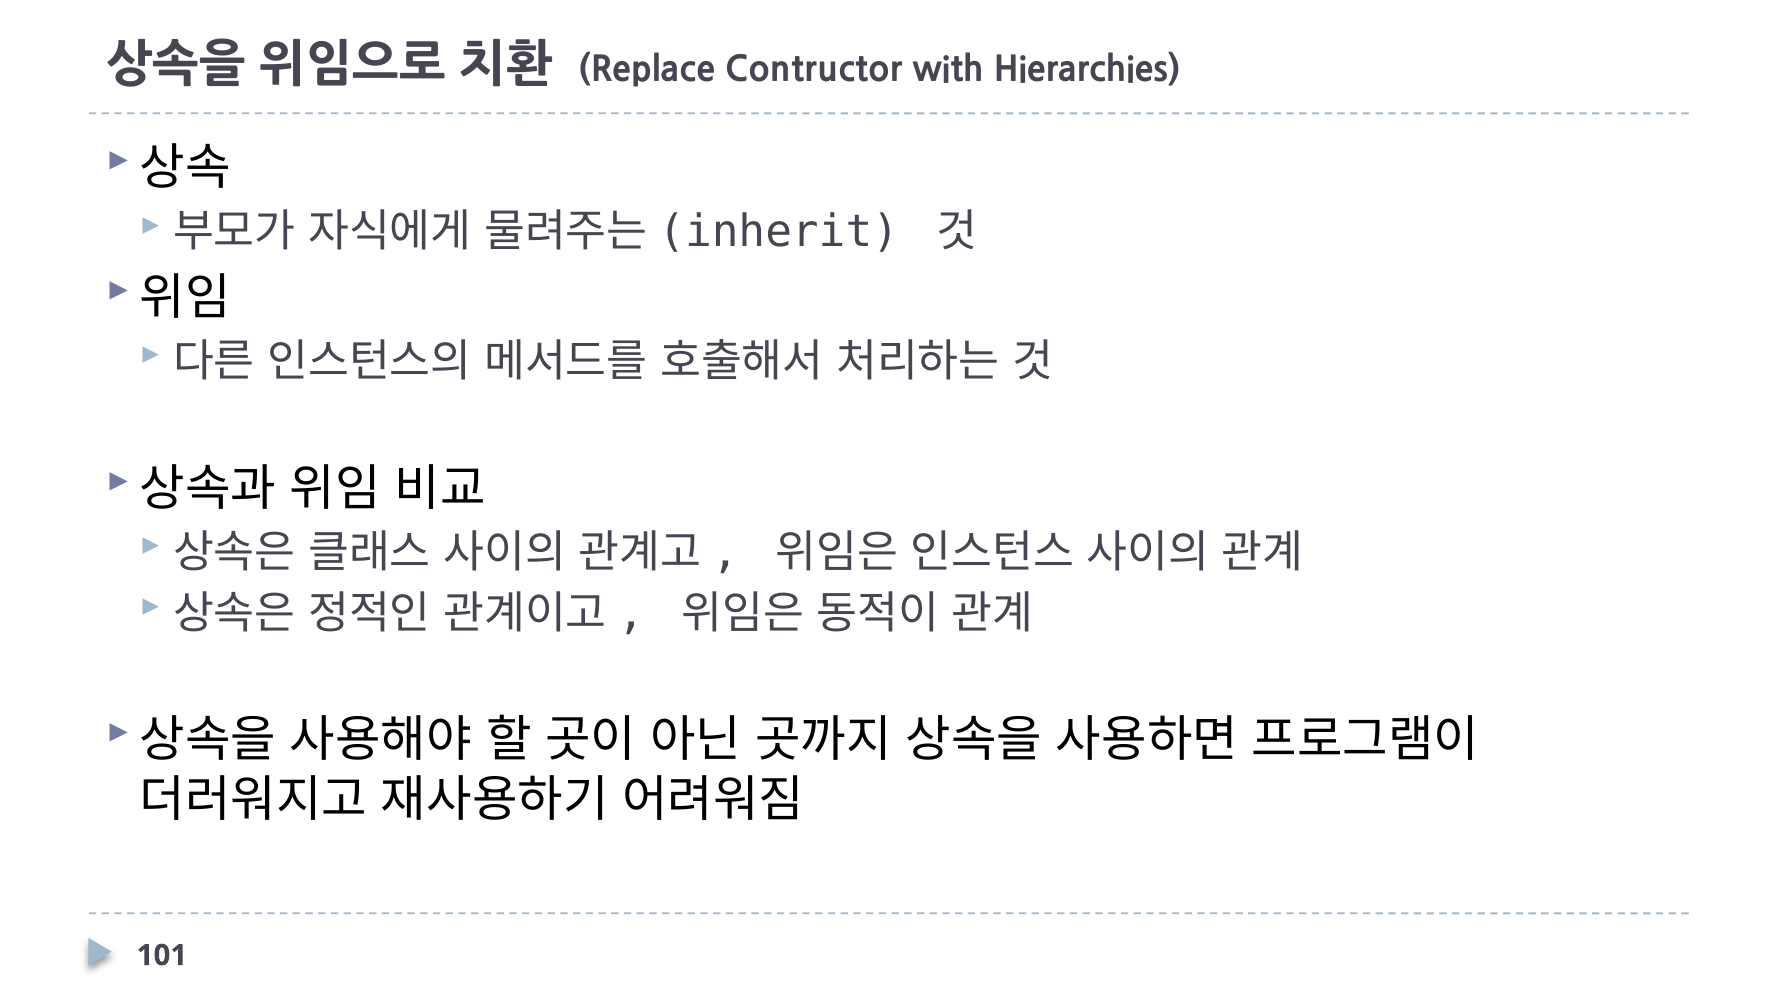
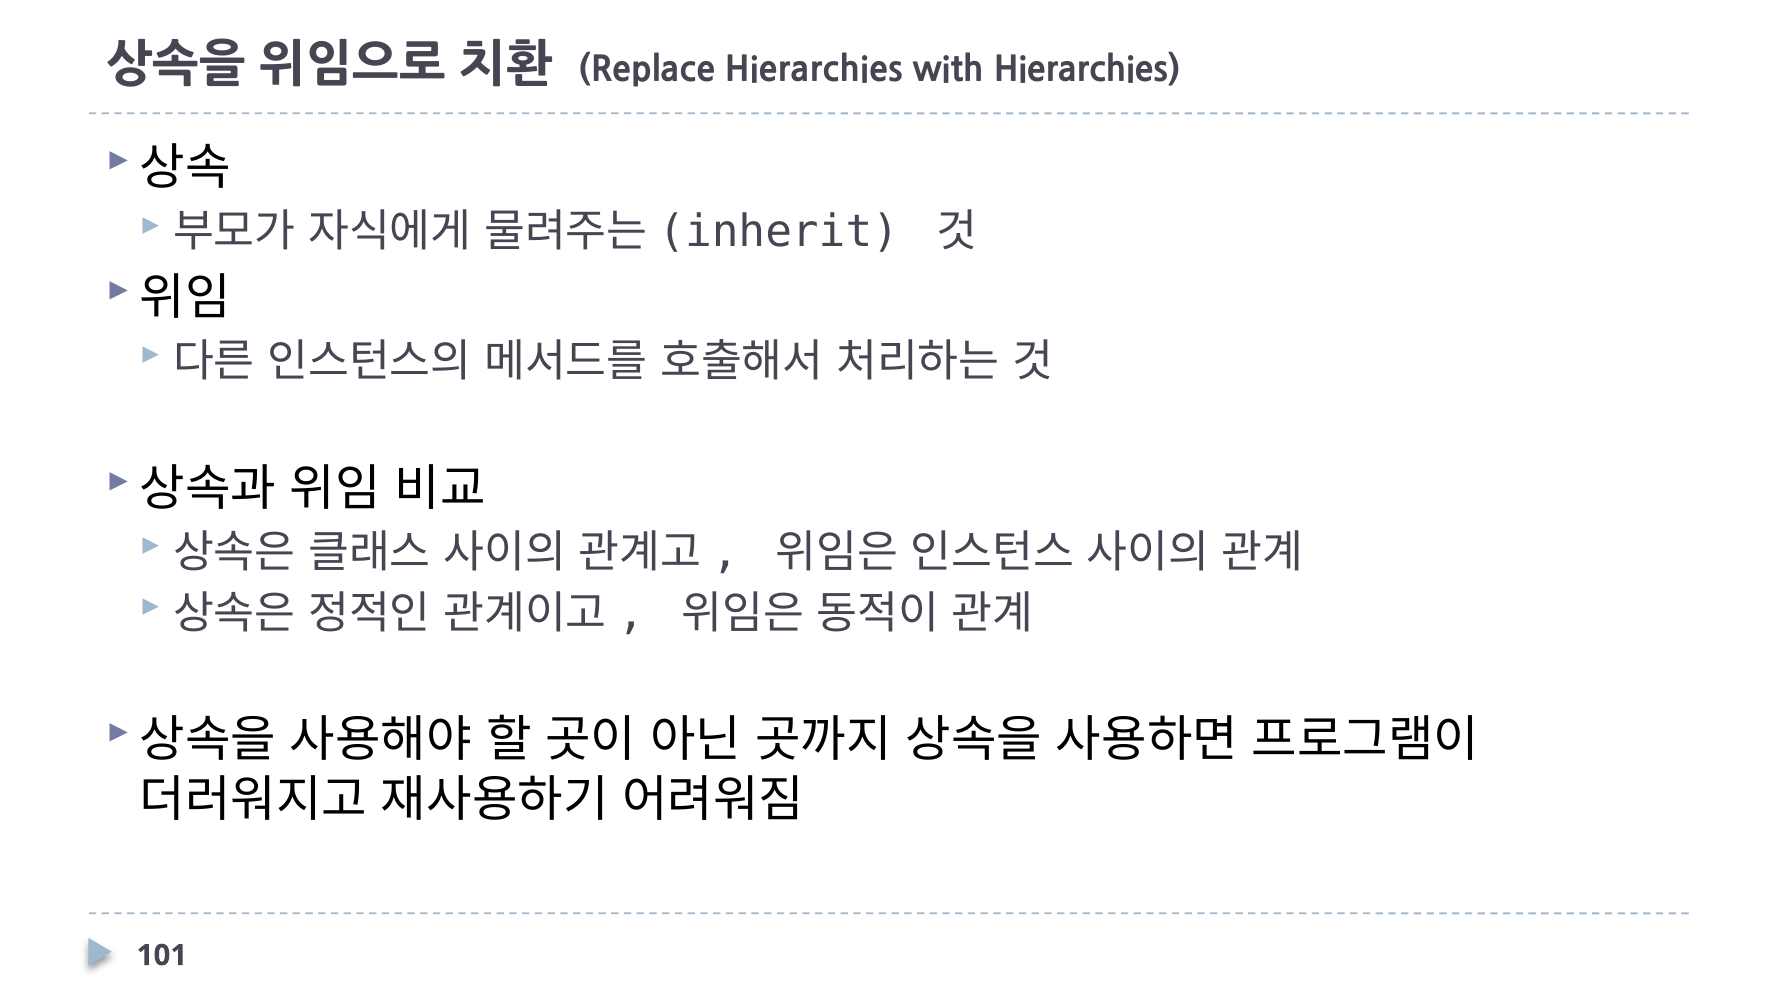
Replace Contructor: Contructor -> Hierarchies (814, 70)
